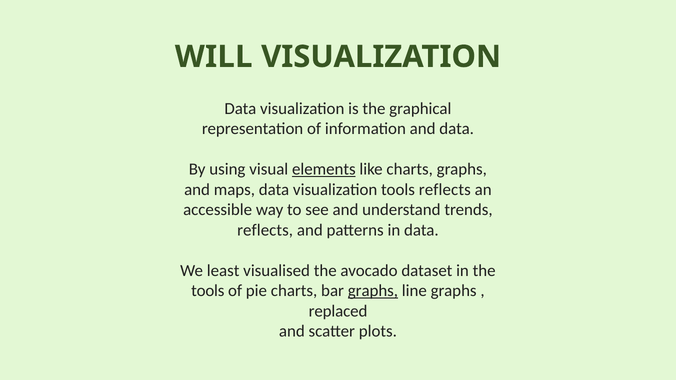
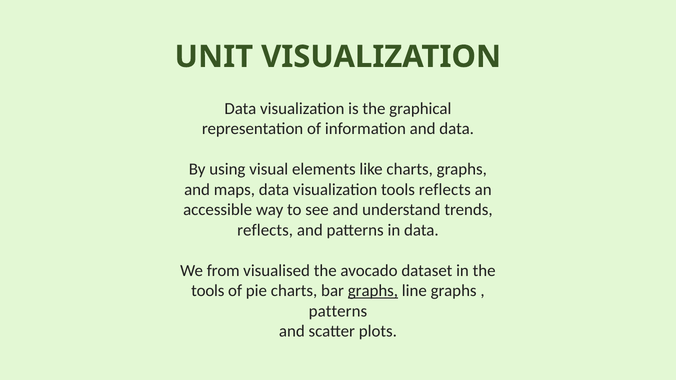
WILL: WILL -> UNIT (214, 57)
elements underline: present -> none (324, 169)
least: least -> from (223, 271)
replaced: replaced -> patterns (338, 311)
